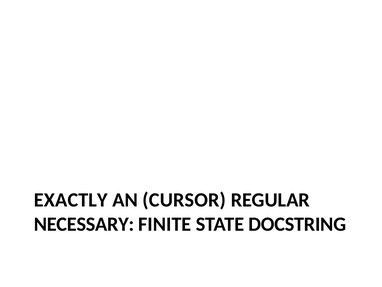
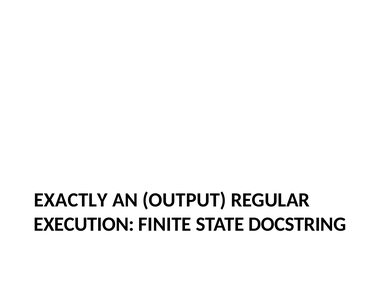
CURSOR: CURSOR -> OUTPUT (184, 200)
NECESSARY: NECESSARY -> EXECUTION (84, 224)
